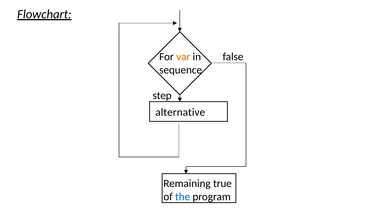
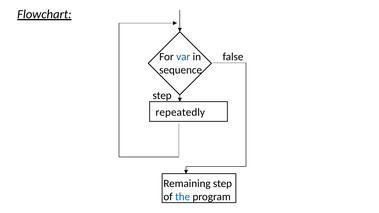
var colour: orange -> blue (183, 57)
alternative: alternative -> repeatedly (180, 112)
Remaining true: true -> step (222, 184)
